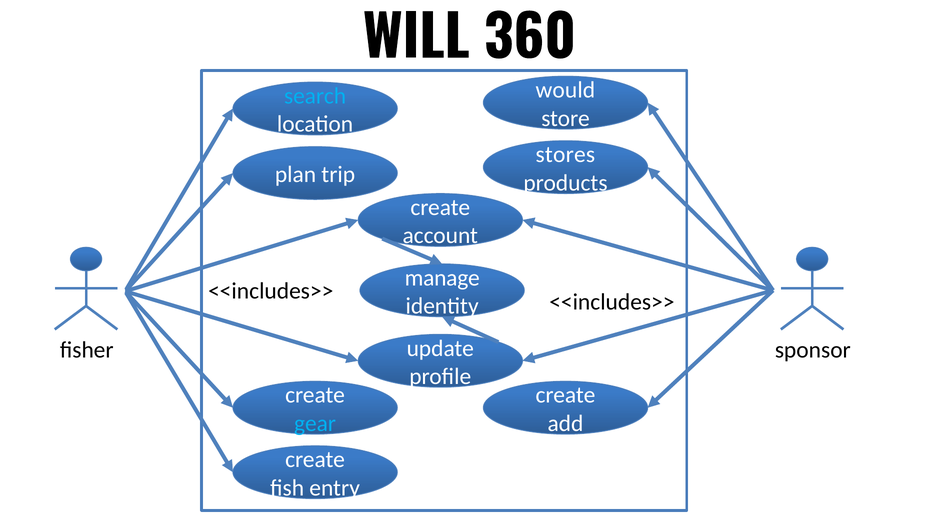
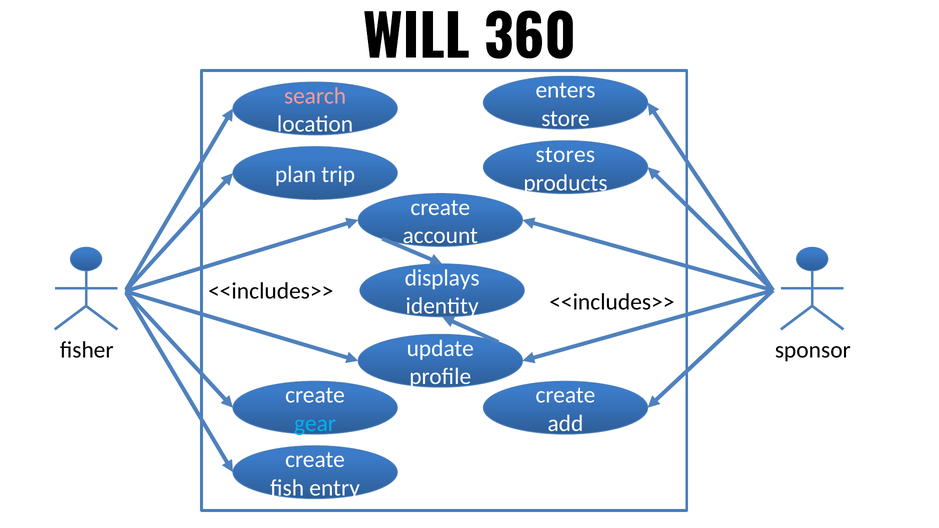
would: would -> enters (566, 90)
search colour: light blue -> pink (315, 96)
manage: manage -> displays (442, 278)
